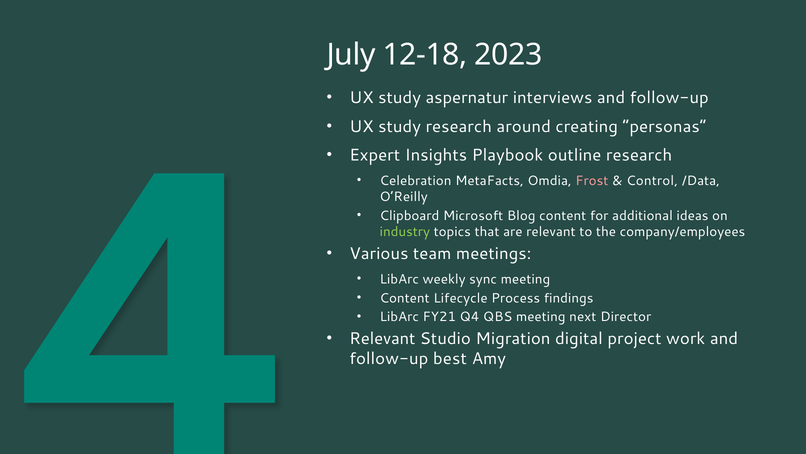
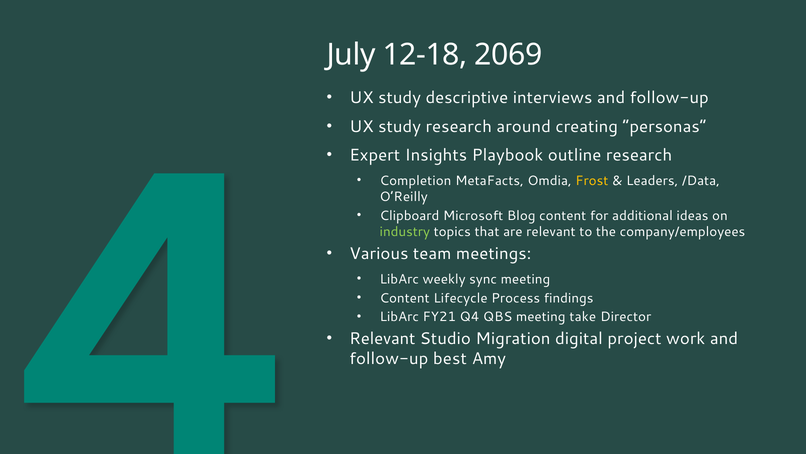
2023: 2023 -> 2069 (508, 55)
aspernatur: aspernatur -> descriptive (467, 98)
Celebration: Celebration -> Completion (416, 180)
Frost colour: pink -> yellow (592, 180)
Control: Control -> Leaders (652, 180)
next: next -> take (583, 316)
